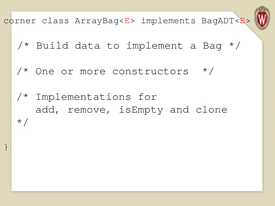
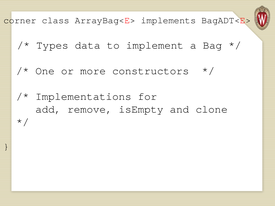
Build: Build -> Types (52, 45)
